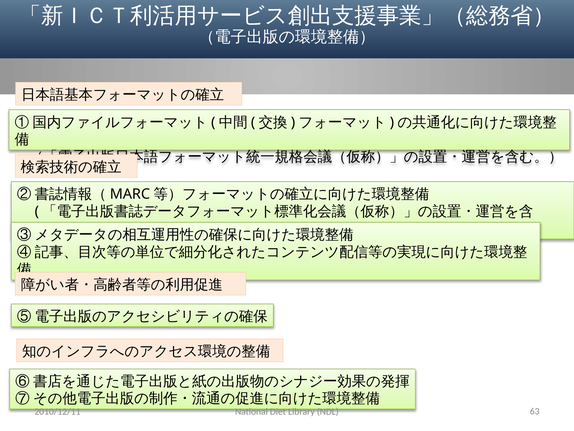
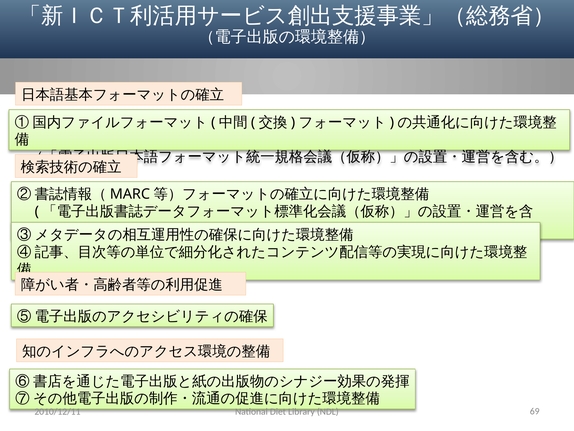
63: 63 -> 69 (535, 411)
